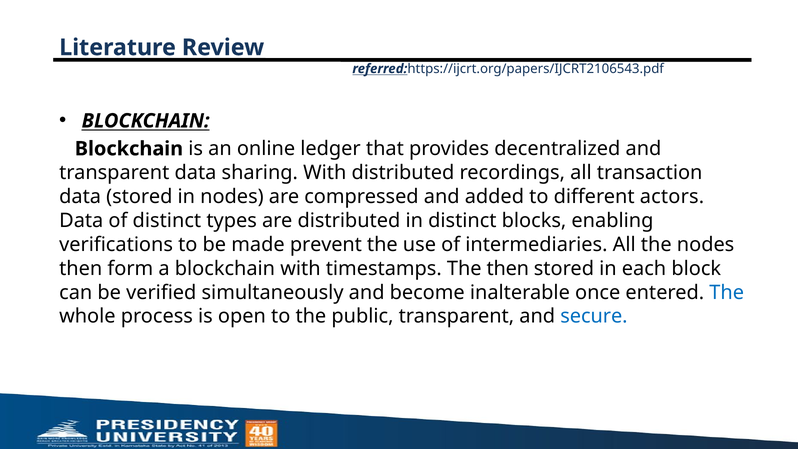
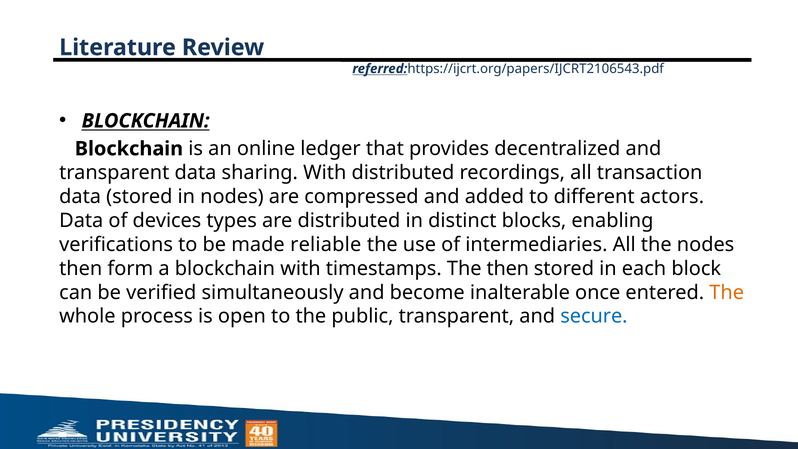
of distinct: distinct -> devices (167, 221)
prevent: prevent -> reliable (326, 244)
The colour: blue -> orange (727, 292)
